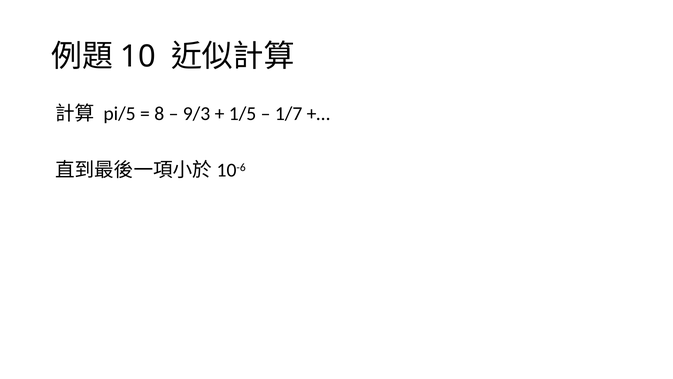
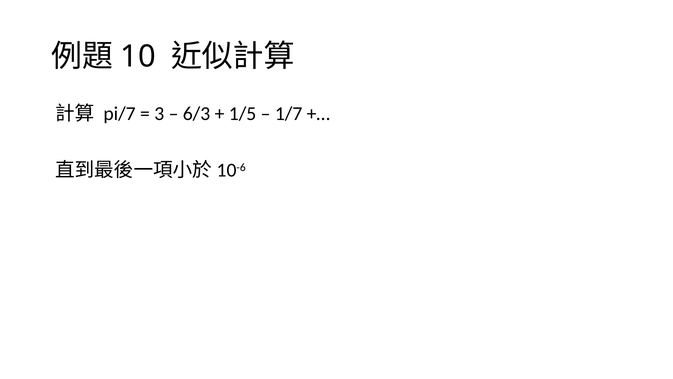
pi/5: pi/5 -> pi/7 (120, 114)
8: 8 -> 3 (159, 114)
9/3: 9/3 -> 6/3 (196, 114)
